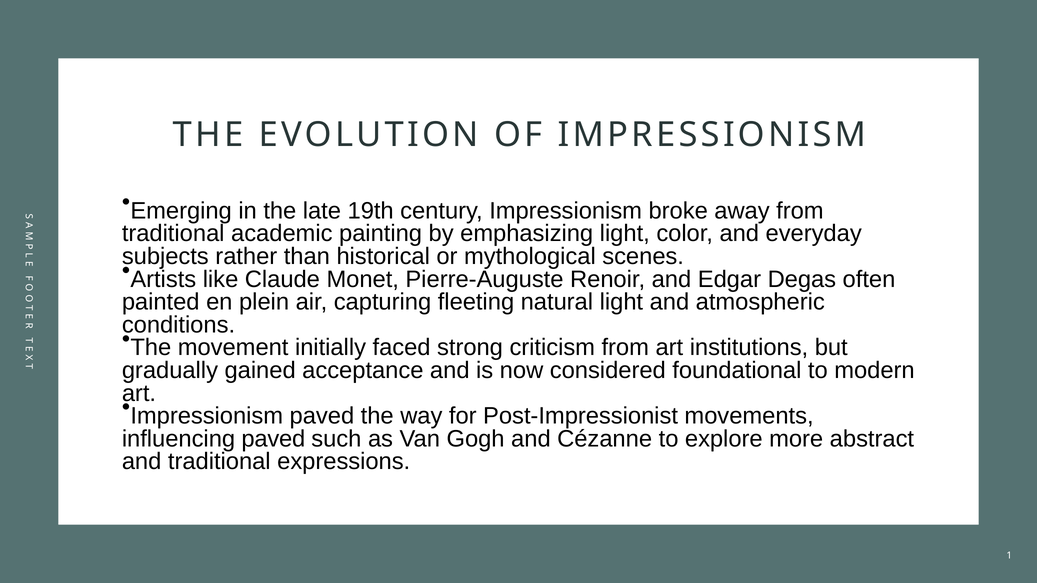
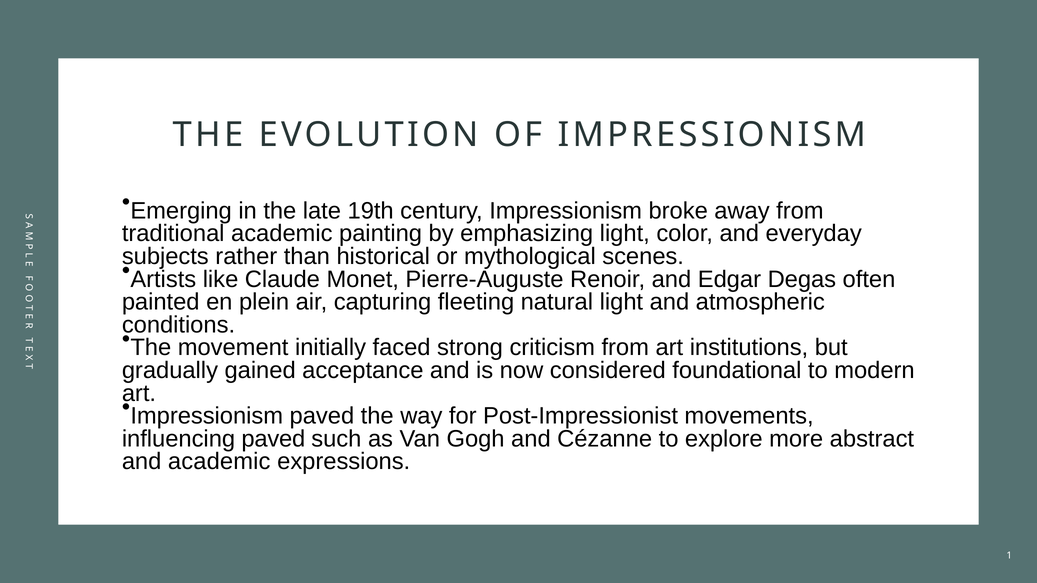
and traditional: traditional -> academic (219, 462)
